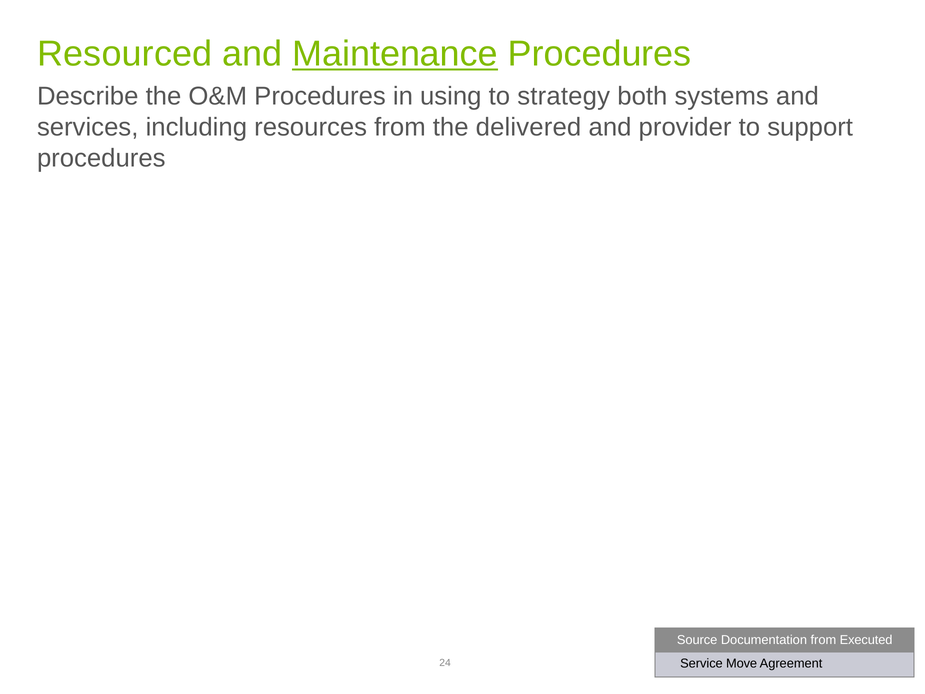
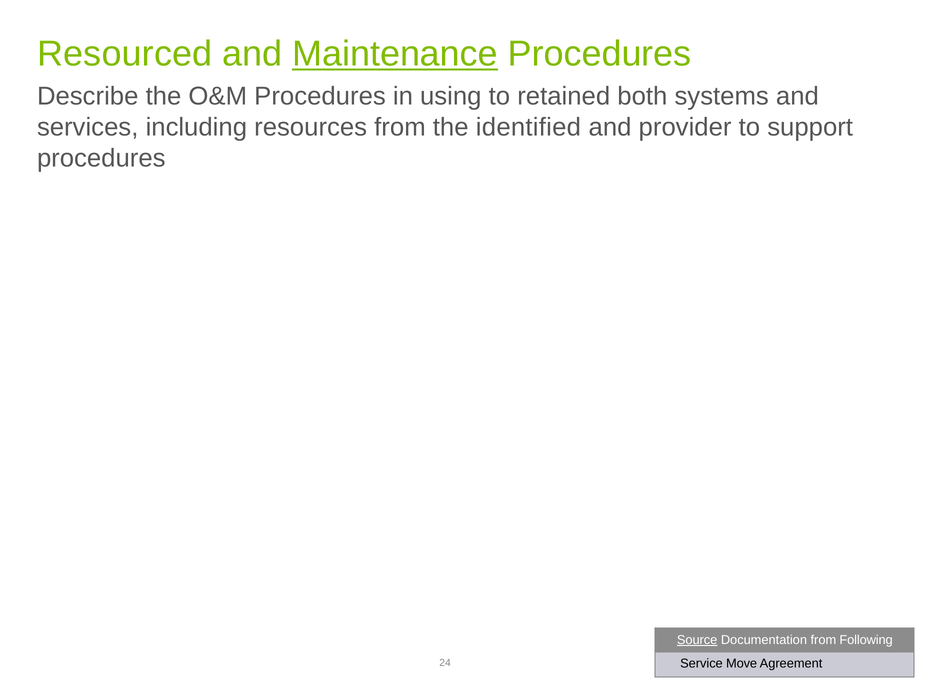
strategy: strategy -> retained (564, 96)
delivered: delivered -> identified (528, 127)
Source underline: none -> present (697, 640)
Executed: Executed -> Following (866, 640)
